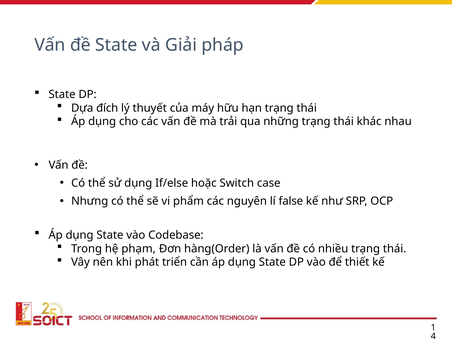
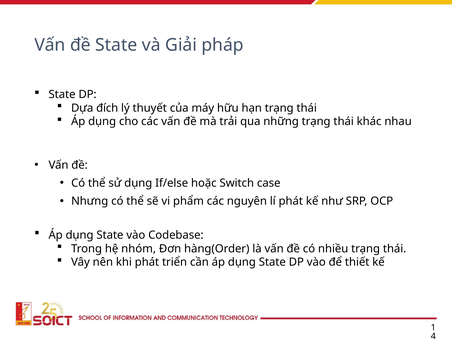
lí false: false -> phát (291, 201)
phạm: phạm -> nhóm (139, 249)
